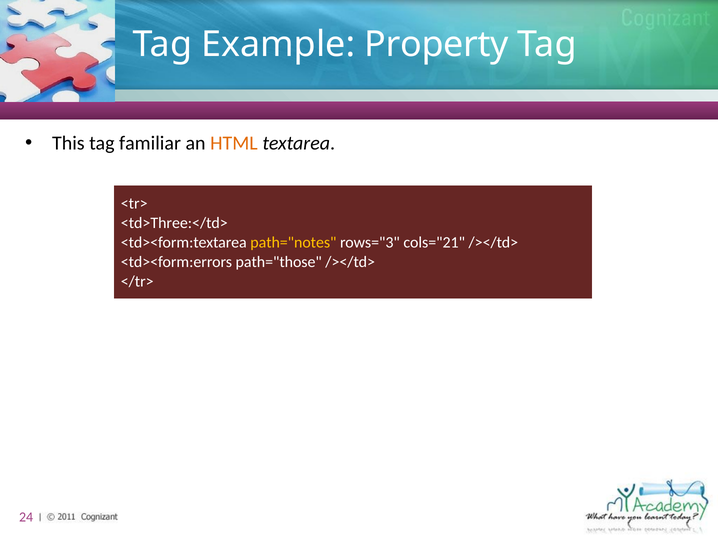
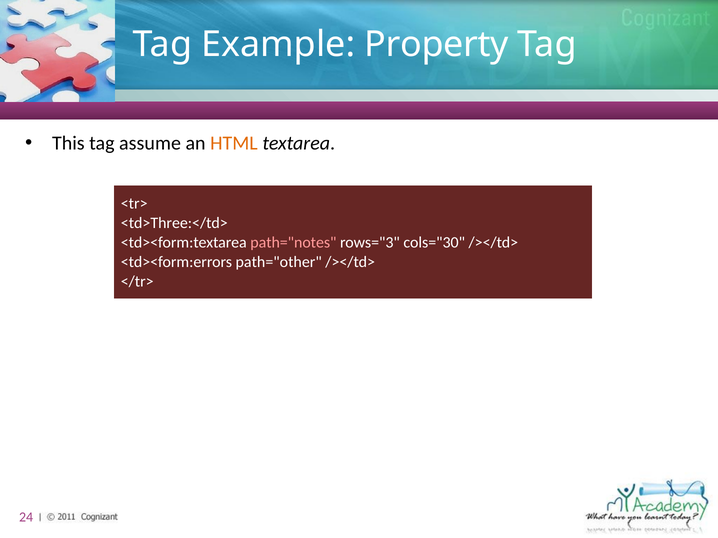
familiar: familiar -> assume (150, 143)
path="notes colour: yellow -> pink (293, 243)
cols="21: cols="21 -> cols="30 (434, 243)
path="those: path="those -> path="other (279, 262)
